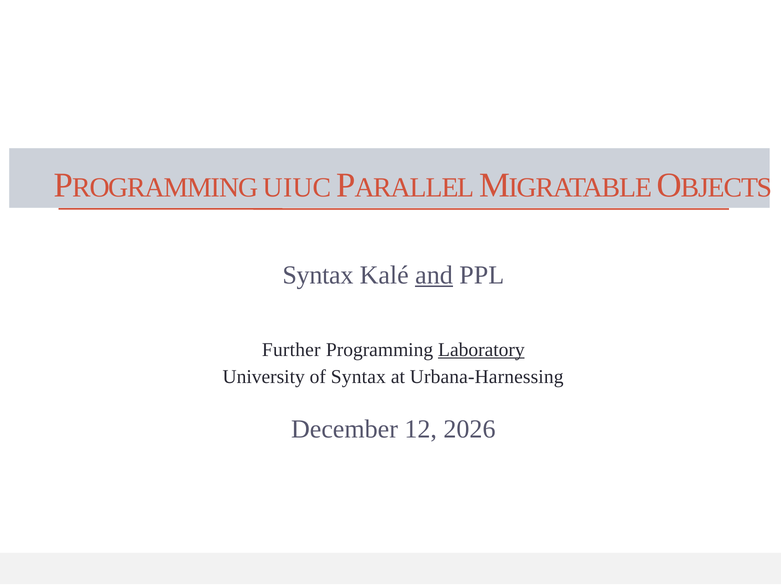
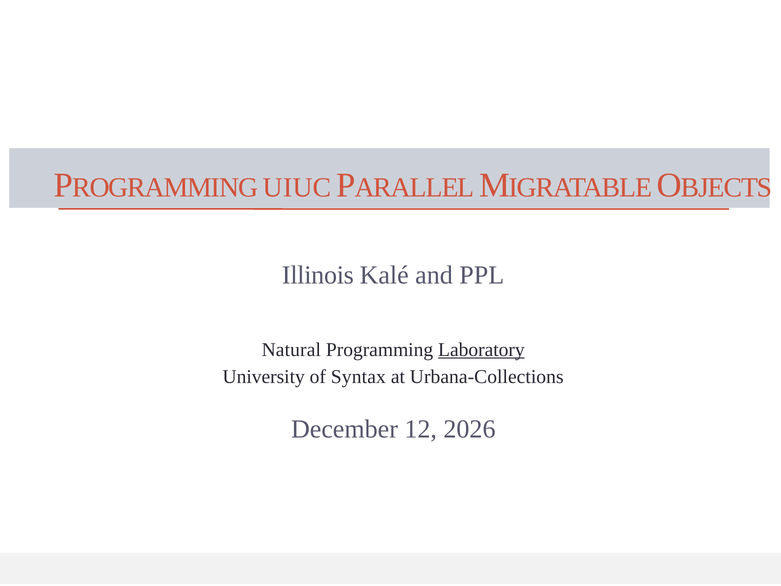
Syntax: Syntax -> Illinois (318, 275)
and underline: present -> none (434, 275)
Further: Further -> Natural (291, 350)
Urbana-Harnessing: Urbana-Harnessing -> Urbana-Collections (487, 377)
